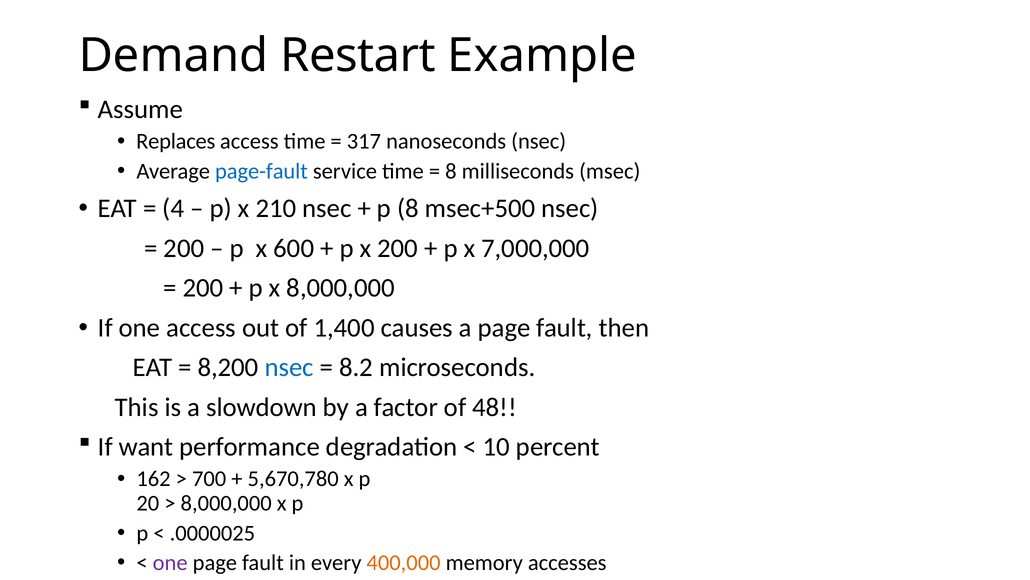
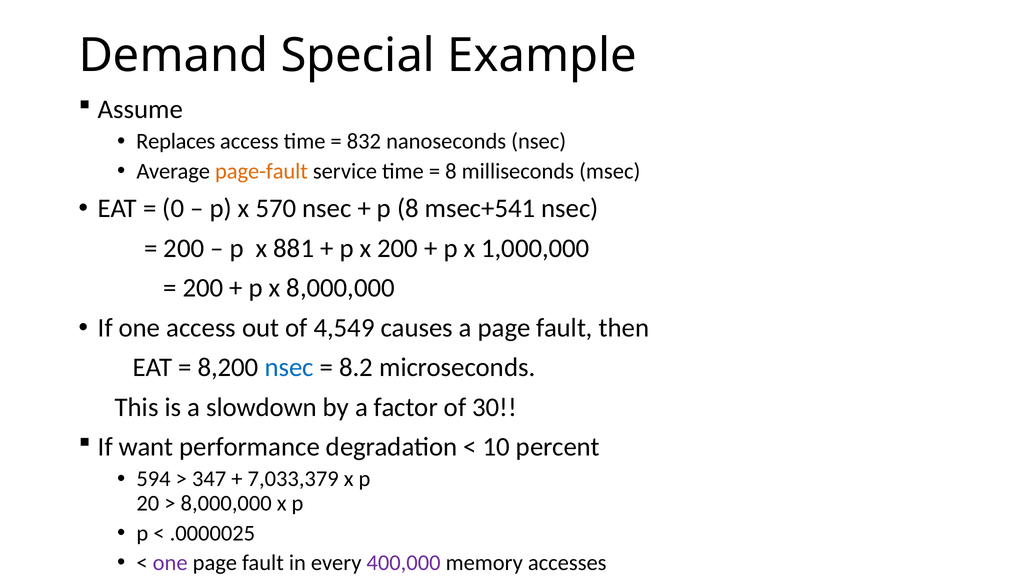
Restart: Restart -> Special (358, 56)
317: 317 -> 832 (364, 141)
page-fault colour: blue -> orange (261, 171)
4: 4 -> 0 (173, 208)
210: 210 -> 570 (276, 208)
msec+500: msec+500 -> msec+541 (480, 208)
600: 600 -> 881 (294, 248)
7,000,000: 7,000,000 -> 1,000,000 (535, 248)
1,400: 1,400 -> 4,549 (344, 327)
48: 48 -> 30 (495, 407)
162: 162 -> 594 (154, 479)
700: 700 -> 347 (209, 479)
5,670,780: 5,670,780 -> 7,033,379 (293, 479)
400,000 colour: orange -> purple (404, 562)
